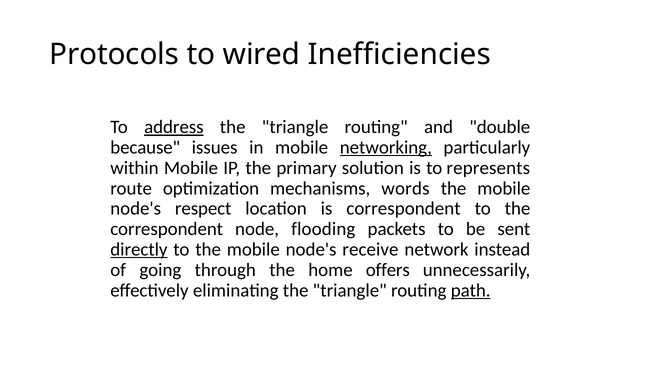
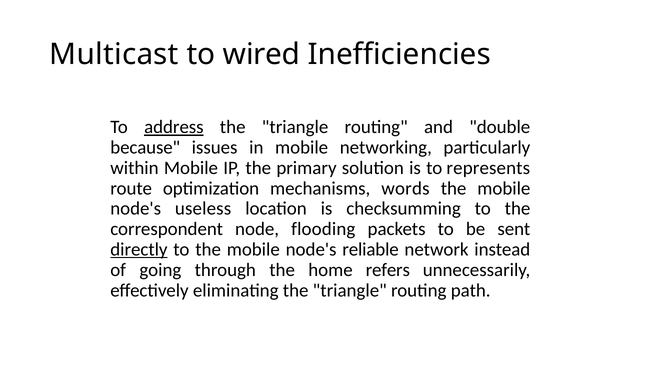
Protocols: Protocols -> Multicast (114, 55)
networking underline: present -> none (386, 148)
respect: respect -> useless (203, 209)
is correspondent: correspondent -> checksumming (404, 209)
receive: receive -> reliable (371, 250)
offers: offers -> refers (388, 270)
path underline: present -> none (471, 290)
